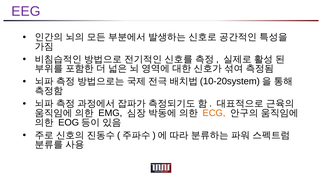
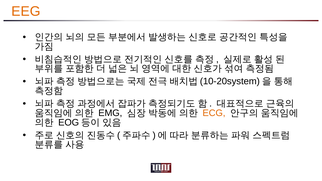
EEG colour: purple -> orange (26, 11)
